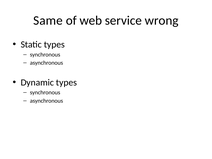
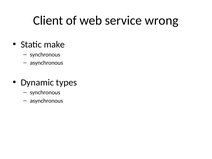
Same: Same -> Client (48, 21)
Static types: types -> make (54, 44)
